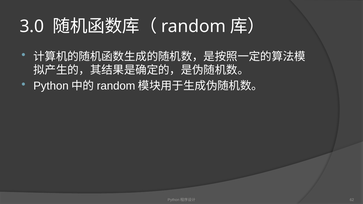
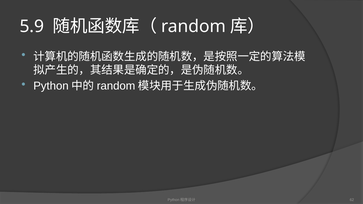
3.0: 3.0 -> 5.9 (32, 26)
